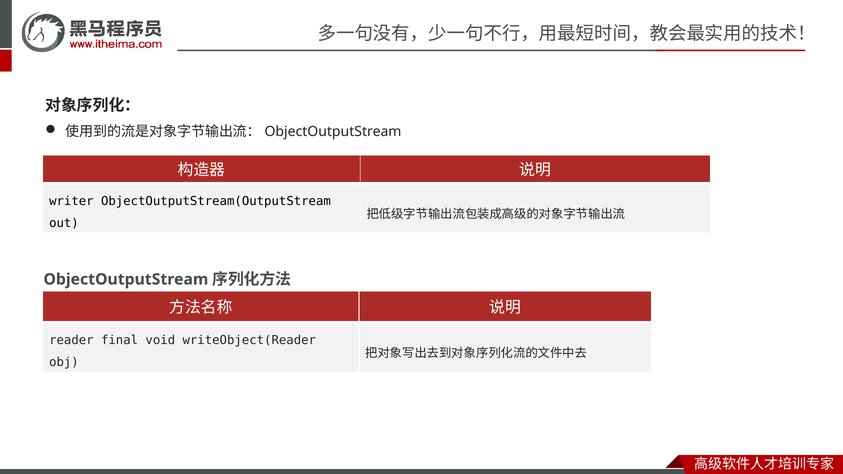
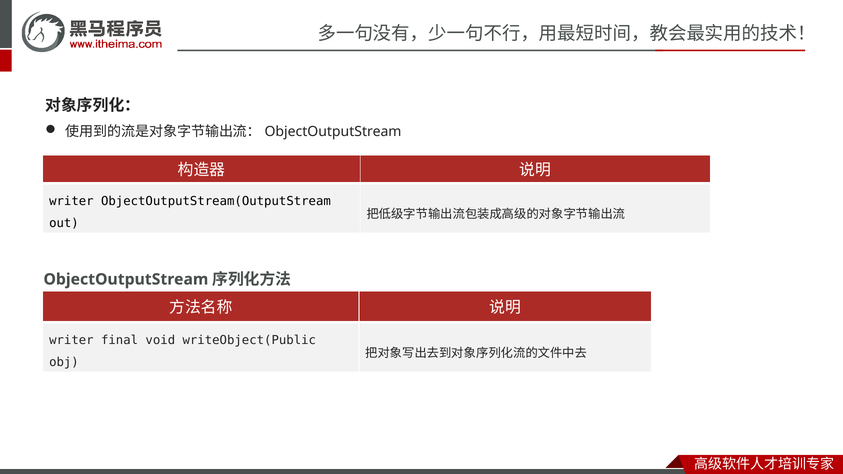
reader: reader -> writer (71, 341)
writeObject(Reader: writeObject(Reader -> writeObject(Public (249, 341)
